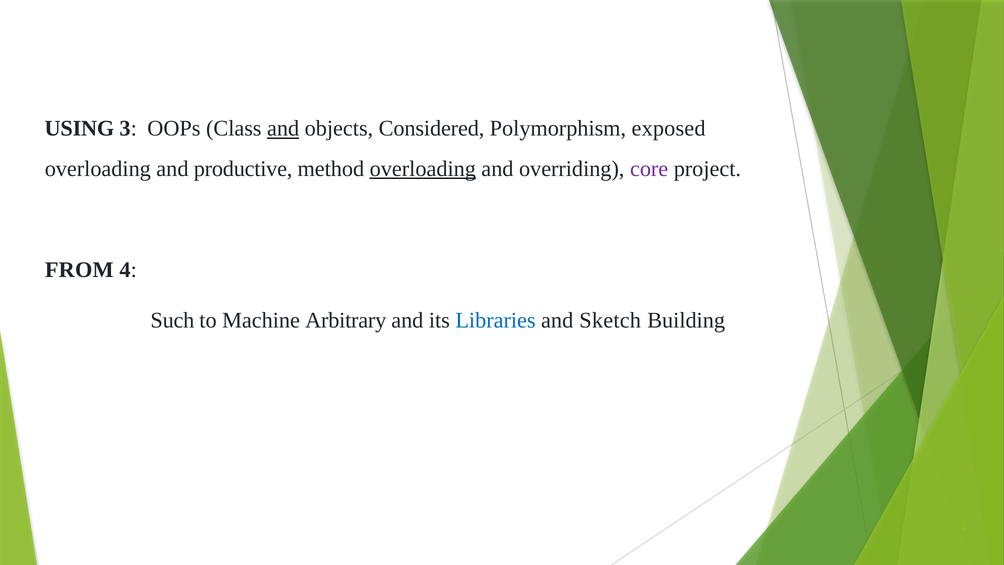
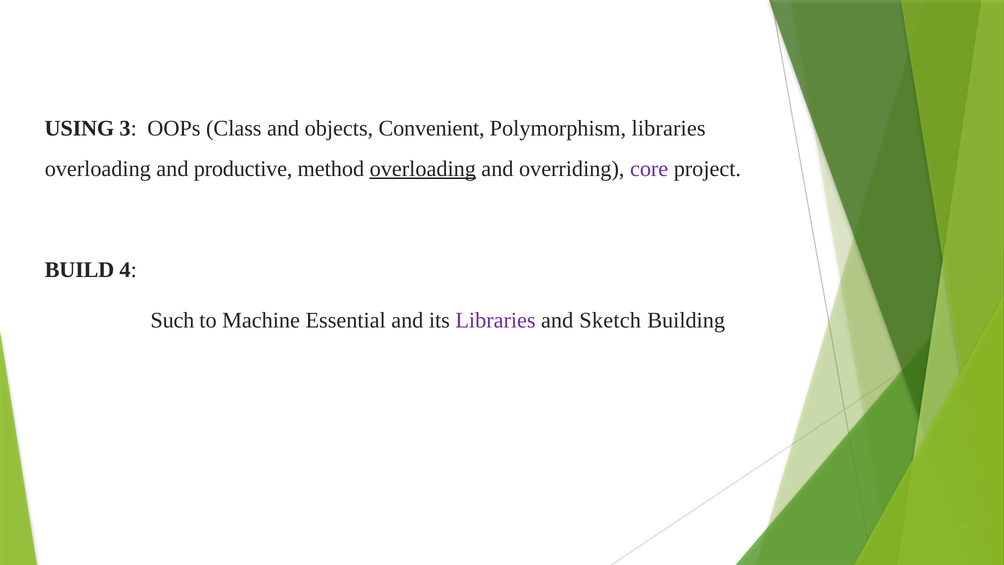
and underline: present -> none (283, 129)
Considered: Considered -> Convenient (432, 129)
Polymorphism exposed: exposed -> libraries (669, 129)
FROM: FROM -> BUILD (79, 270)
Arbitrary: Arbitrary -> Essential (346, 320)
Libraries colour: blue -> purple (496, 320)
